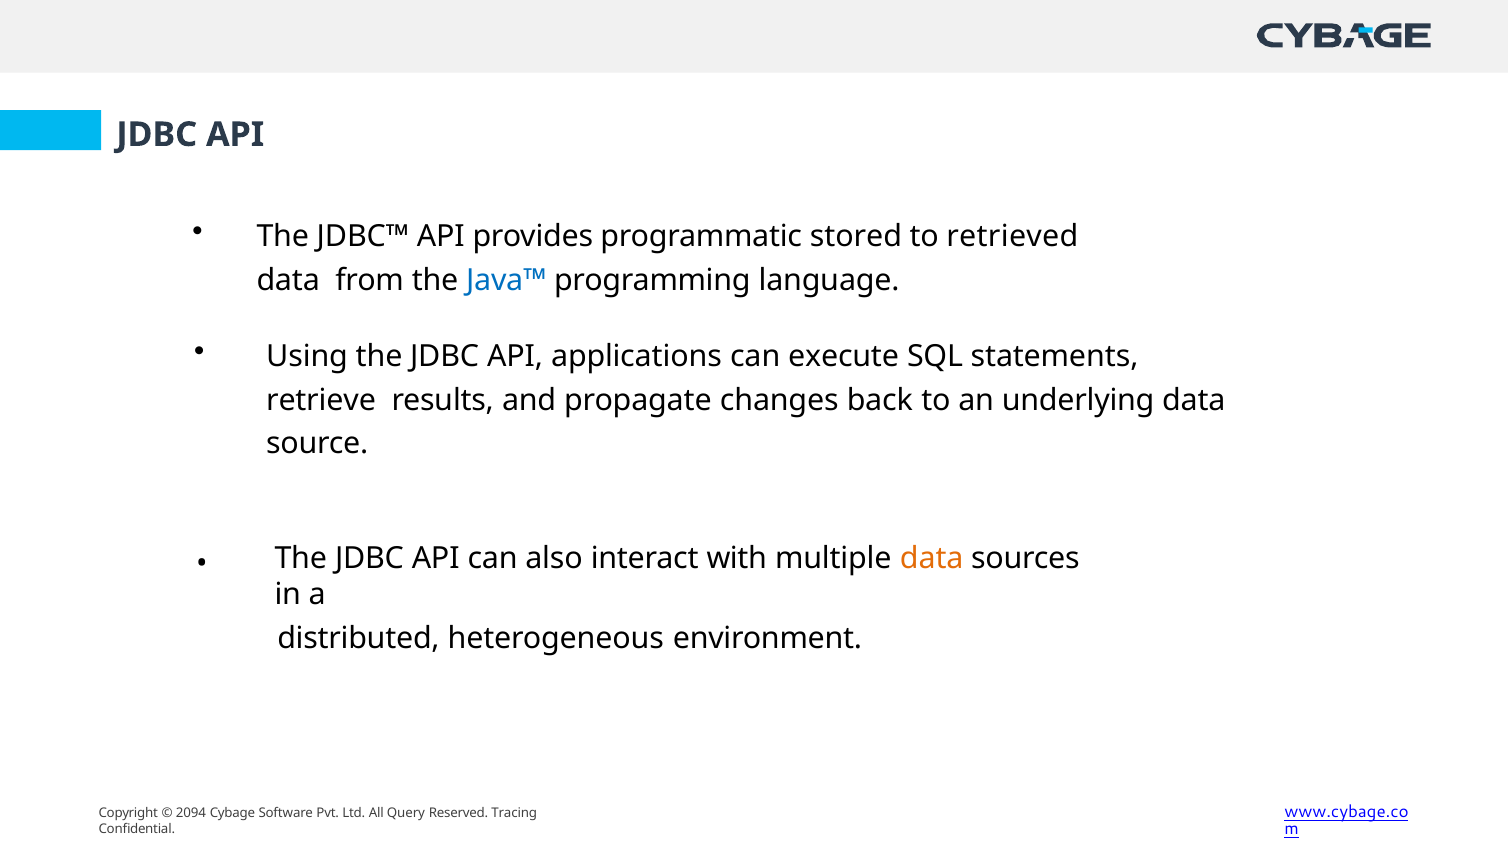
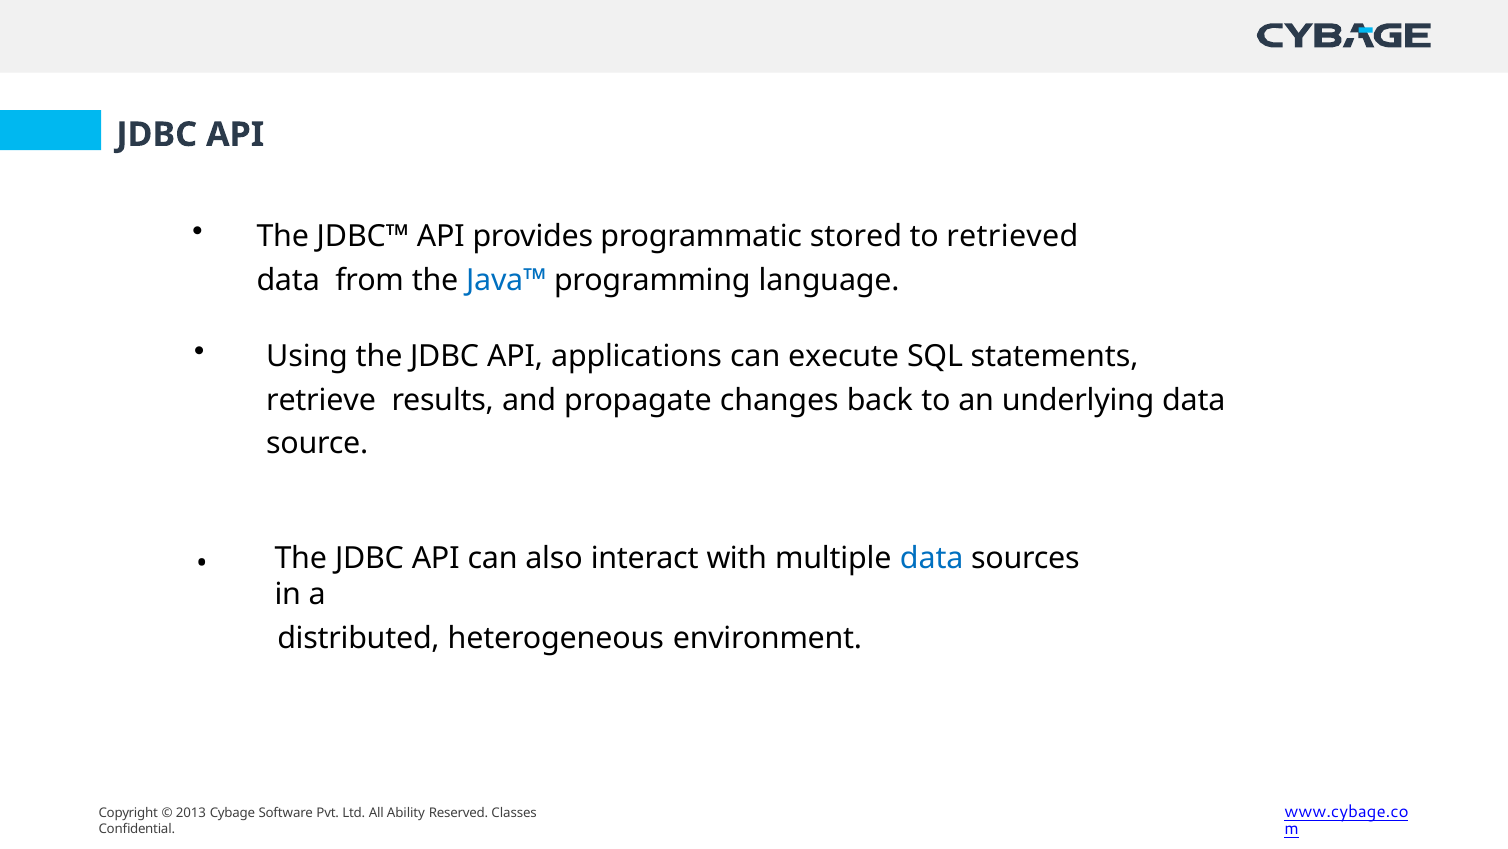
data colour: orange -> blue (932, 558)
2094: 2094 -> 2013 (191, 813)
Query: Query -> Ability (406, 813)
Tracing: Tracing -> Classes (514, 813)
